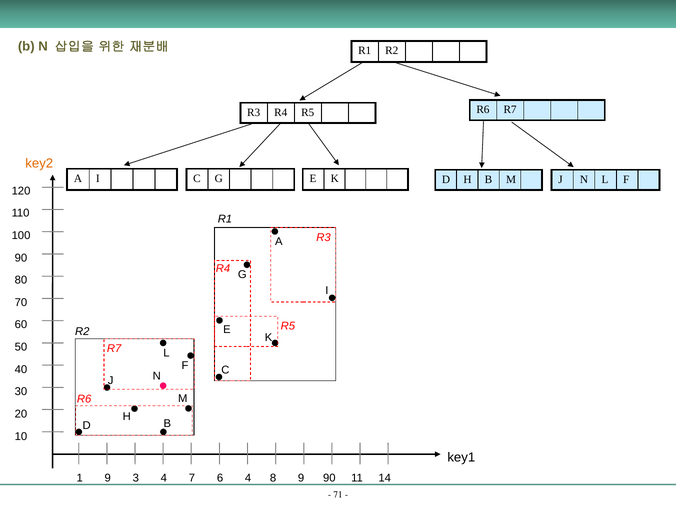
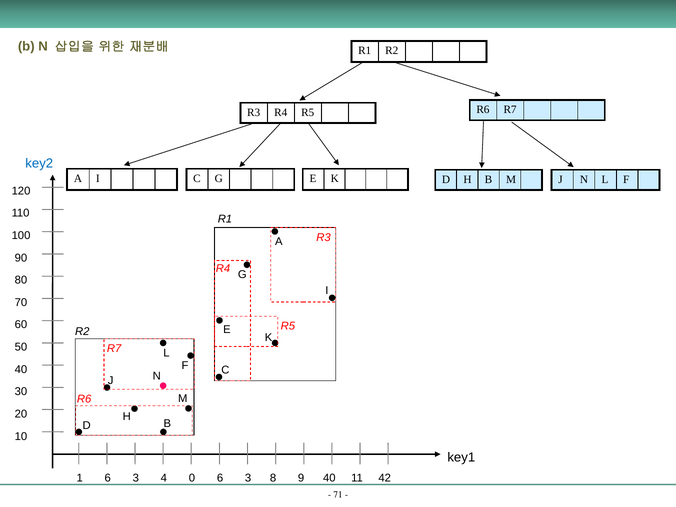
key2 colour: orange -> blue (39, 163)
1 9: 9 -> 6 (108, 478)
7: 7 -> 0 (192, 478)
4: 4 -> 3 (248, 478)
9 90: 90 -> 40 (329, 478)
14: 14 -> 42 (385, 478)
